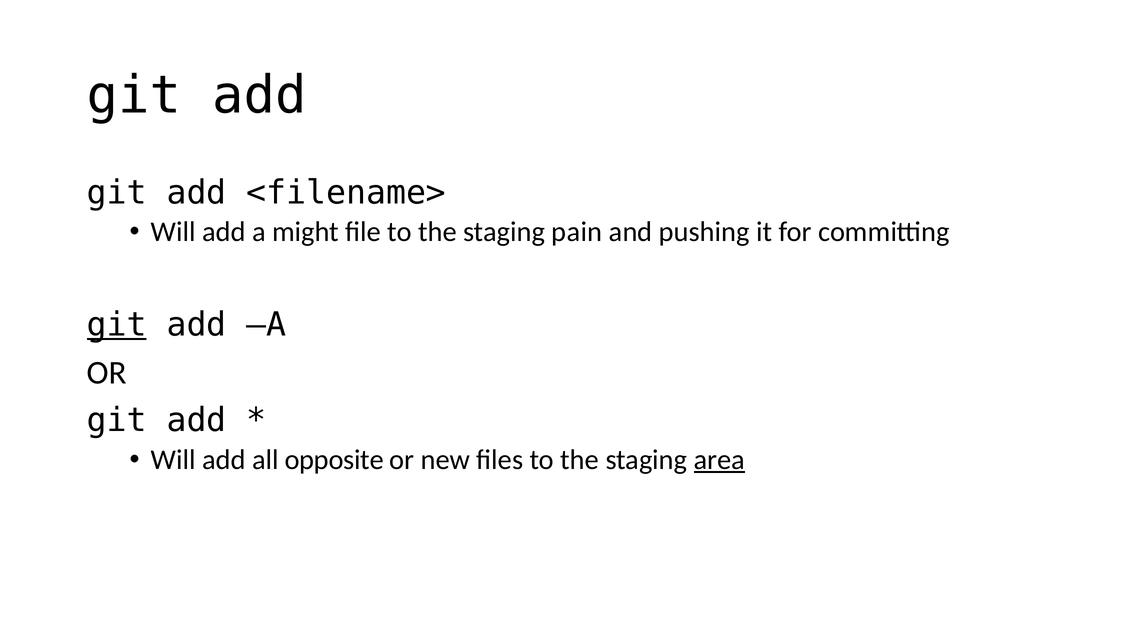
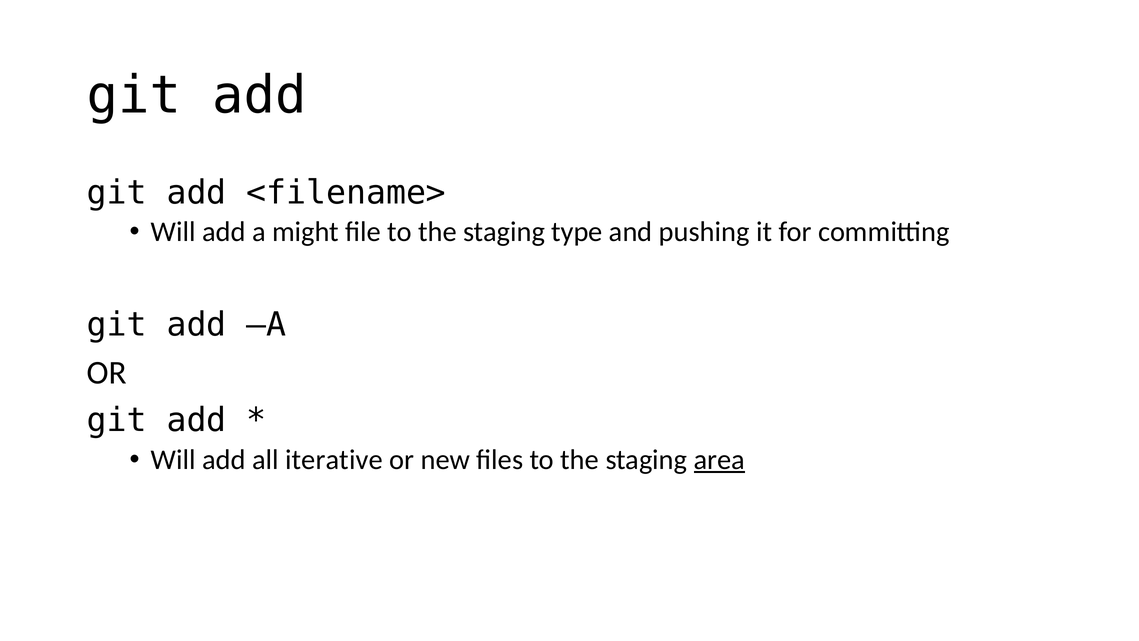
pain: pain -> type (577, 232)
git underline: present -> none (117, 325)
opposite: opposite -> iterative (334, 460)
